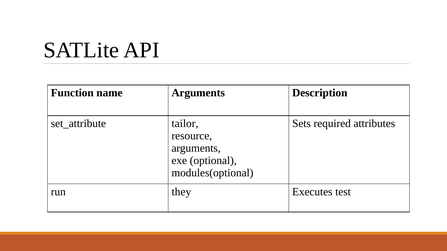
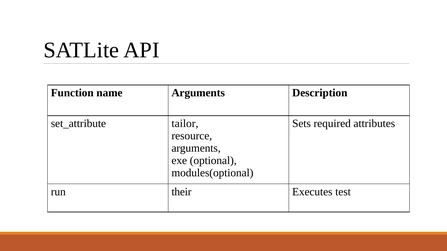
they: they -> their (182, 192)
